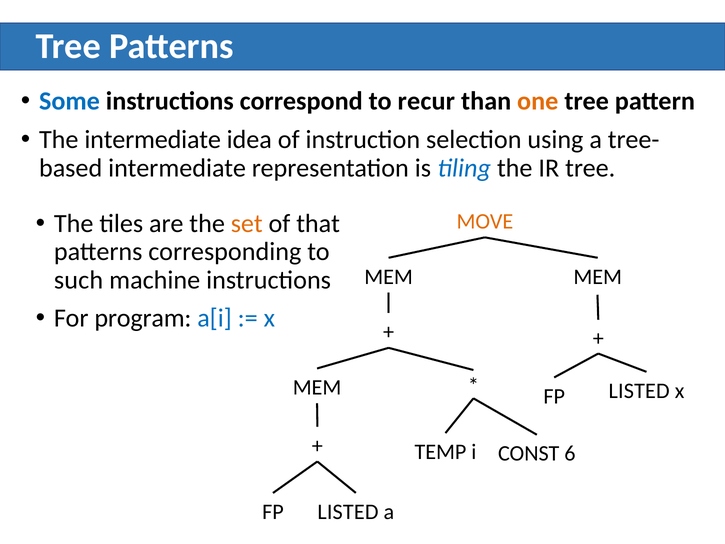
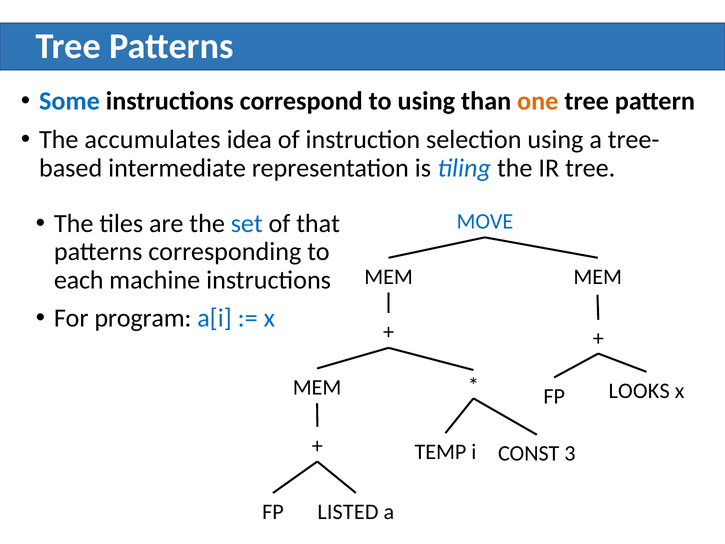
to recur: recur -> using (426, 101)
The intermediate: intermediate -> accumulates (152, 139)
set colour: orange -> blue (247, 223)
MOVE colour: orange -> blue (485, 221)
such: such -> each (79, 280)
LISTED: LISTED -> LOOKS (639, 391)
6: 6 -> 3 (570, 453)
